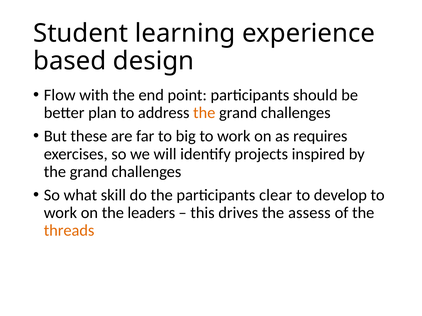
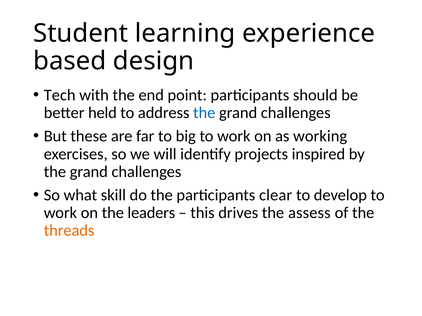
Flow: Flow -> Tech (60, 95)
plan: plan -> held (102, 113)
the colour: orange -> blue (204, 113)
requires: requires -> working (320, 136)
